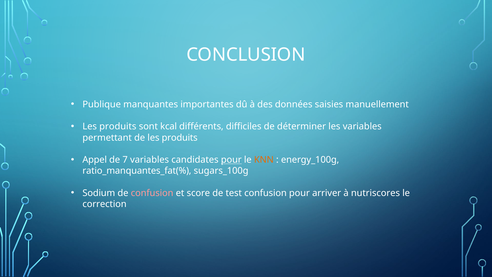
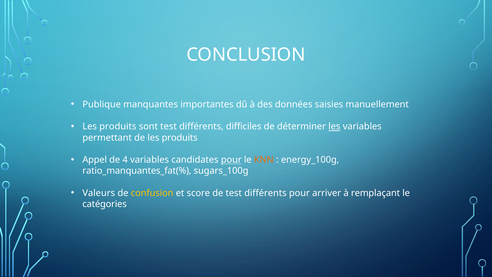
sont kcal: kcal -> test (169, 126)
les underline: none -> present (334, 126)
7: 7 -> 4 (125, 160)
Sodium: Sodium -> Valeurs (99, 193)
confusion colour: pink -> yellow (152, 193)
de test confusion: confusion -> différents (265, 193)
nutriscores: nutriscores -> remplaçant (376, 193)
correction: correction -> catégories (105, 204)
